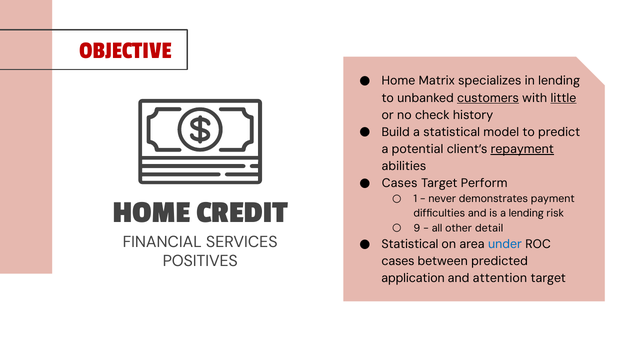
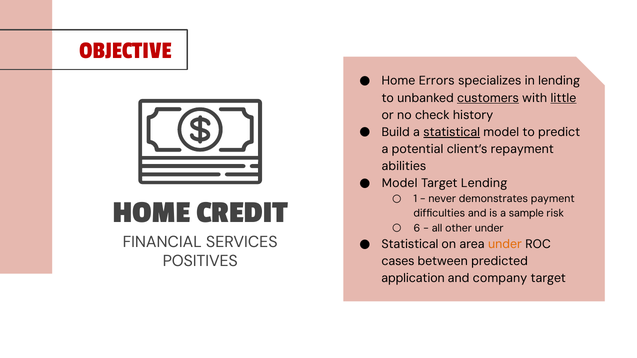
Matrix: Matrix -> Errors (437, 81)
statistical underline: none -> present (452, 132)
repayment underline: present -> none (522, 149)
Cases: Cases -> Model (400, 183)
Target Perform: Perform -> Lending (484, 183)
a lending: lending -> sample (526, 214)
9: 9 -> 6 (417, 228)
other detail: detail -> under (489, 228)
under colour: blue -> orange (505, 244)
attention: attention -> company (500, 279)
